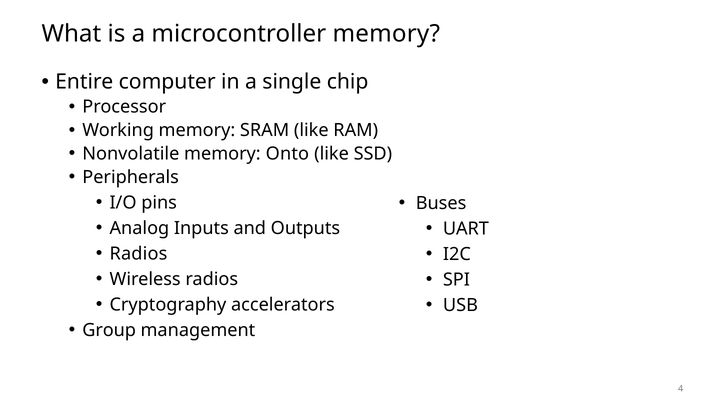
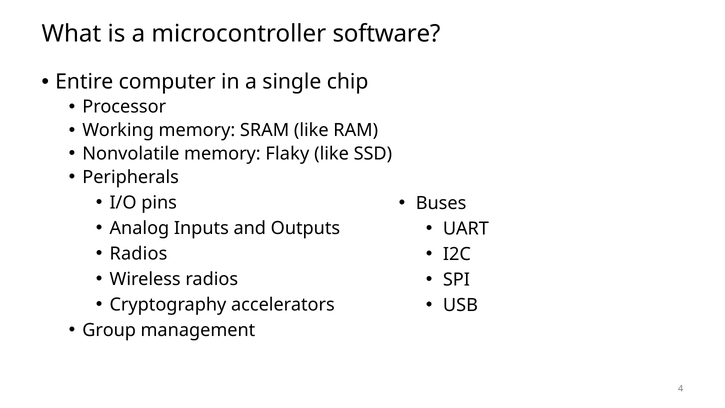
microcontroller memory: memory -> software (386, 34)
Onto: Onto -> Flaky (287, 154)
